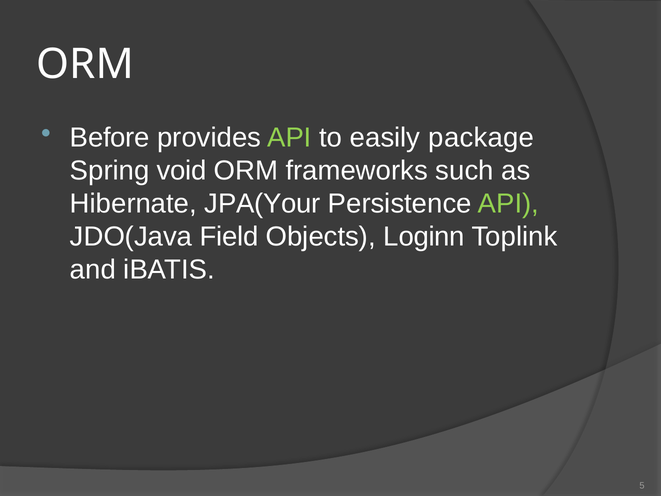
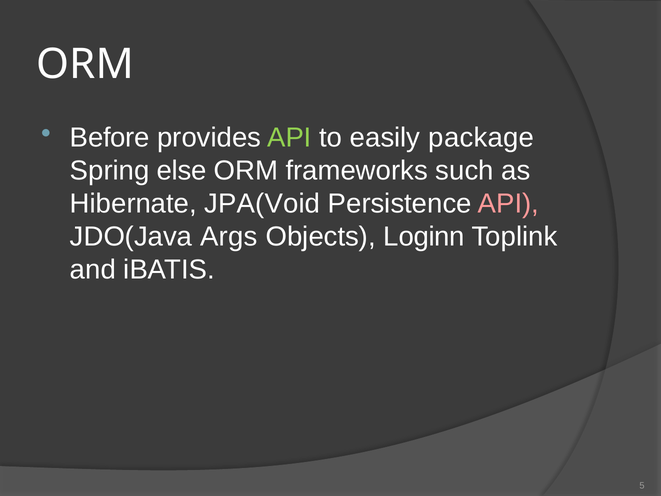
void: void -> else (182, 170)
JPA(Your: JPA(Your -> JPA(Void (262, 203)
API colour: light green -> pink (508, 203)
Field: Field -> Args (229, 237)
